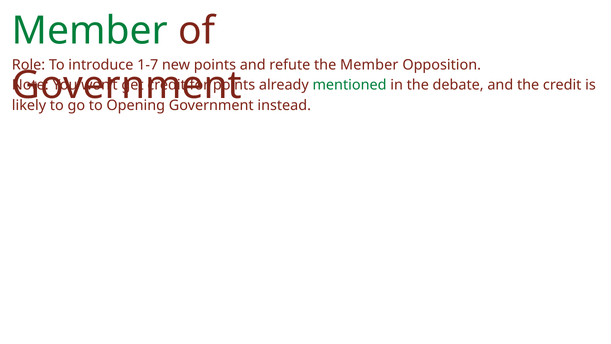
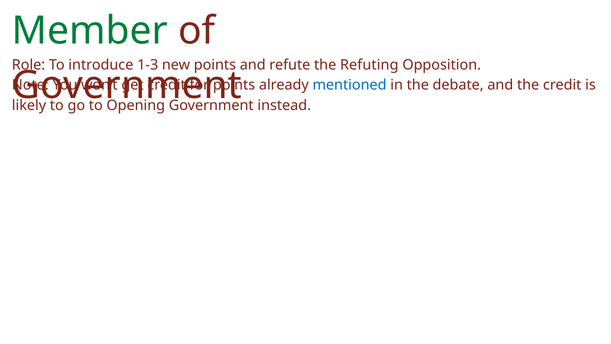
1-7: 1-7 -> 1-3 (148, 65)
the Member: Member -> Refuting (369, 65)
mentioned colour: green -> blue (350, 85)
